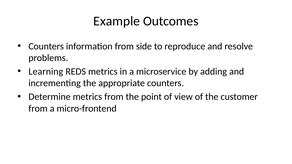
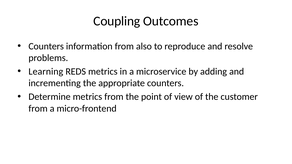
Example: Example -> Coupling (117, 21)
side: side -> also (144, 46)
